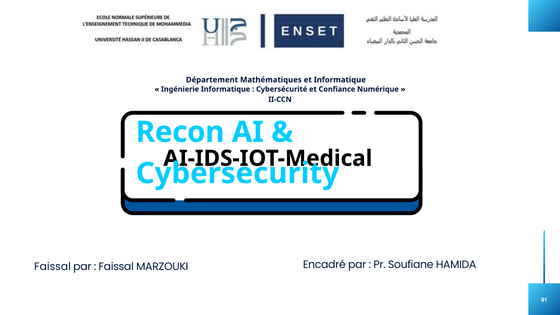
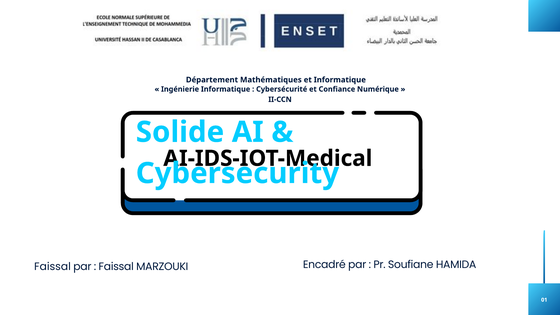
Recon: Recon -> Solide (180, 132)
